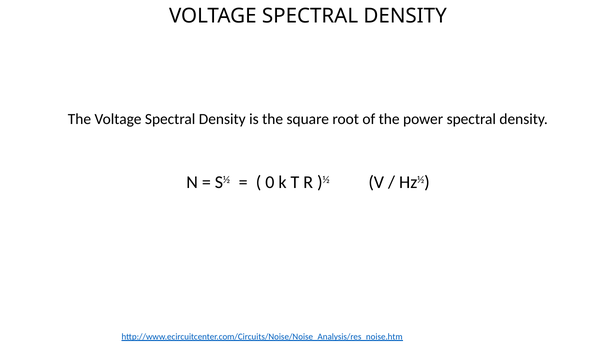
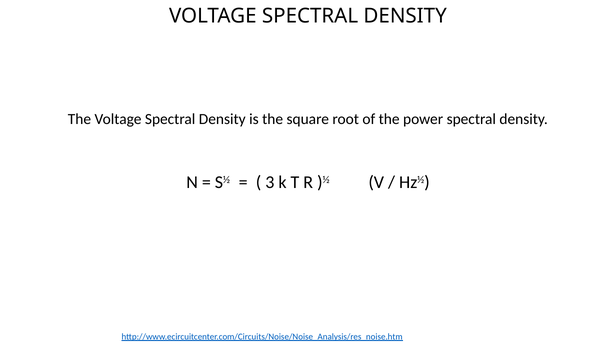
0: 0 -> 3 (270, 182)
